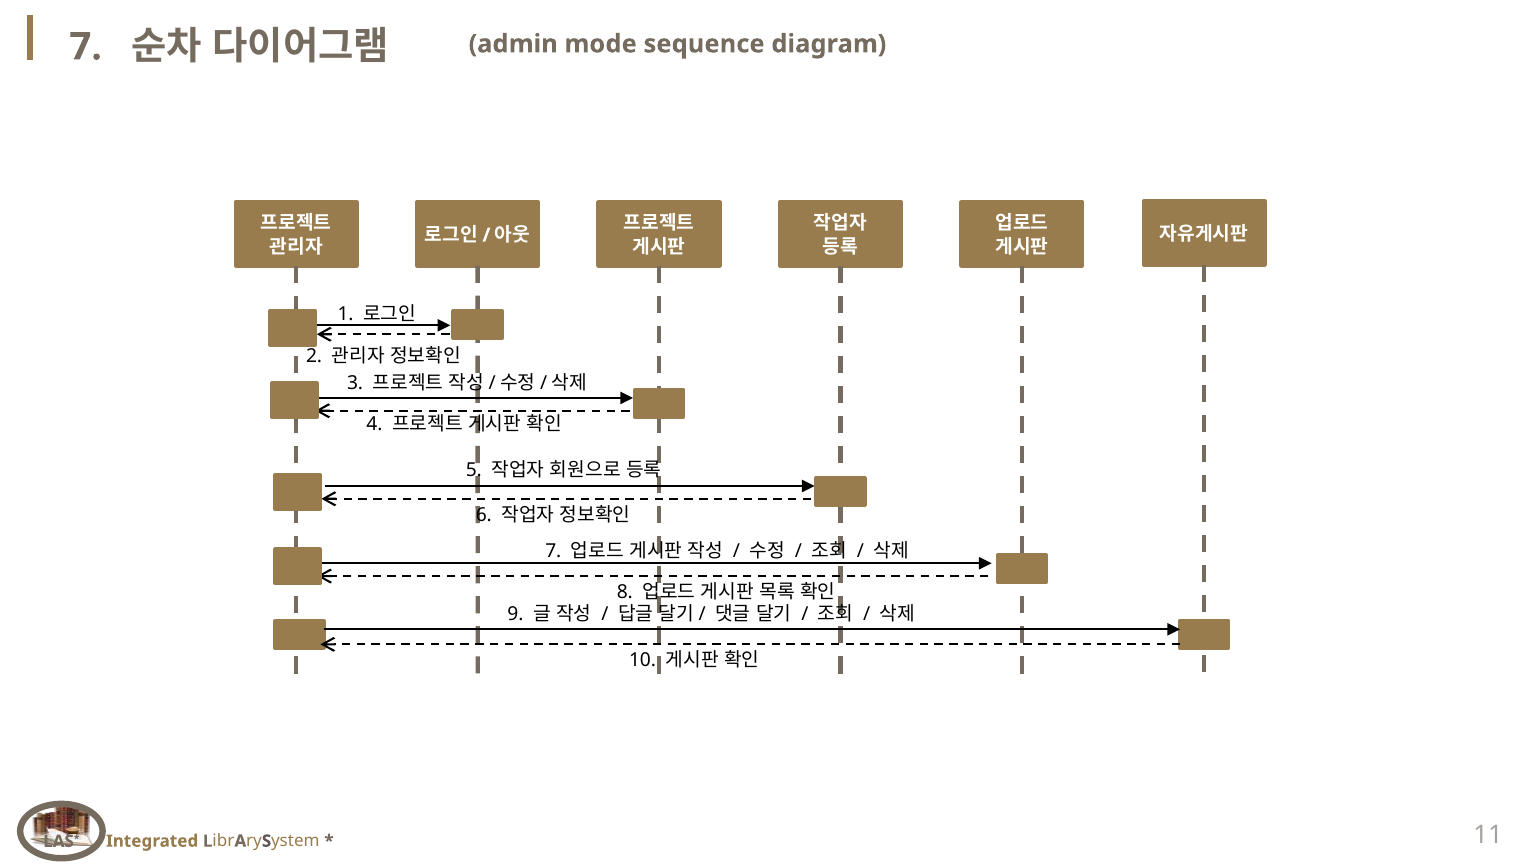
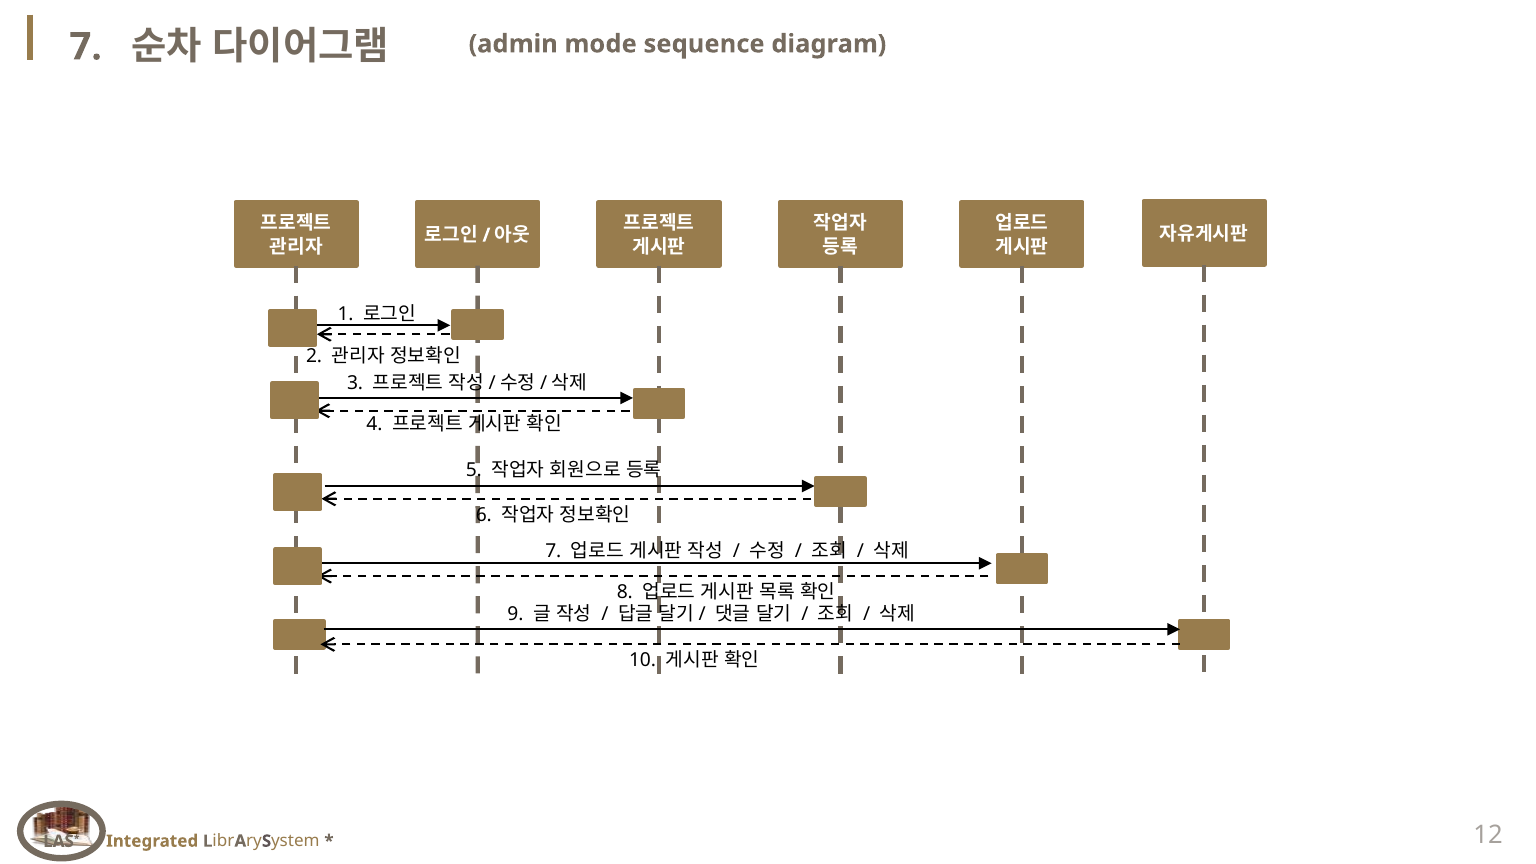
11: 11 -> 12 (1488, 835)
